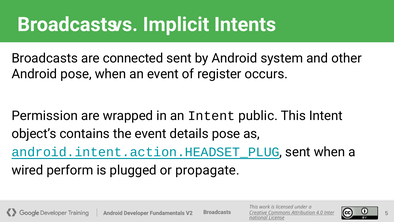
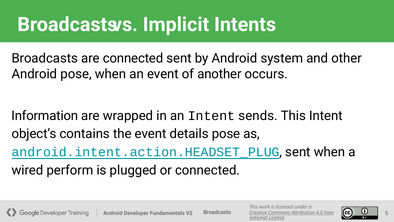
register: register -> another (219, 74)
Permission: Permission -> Information (45, 116)
public: public -> sends (258, 116)
or propagate: propagate -> connected (207, 170)
